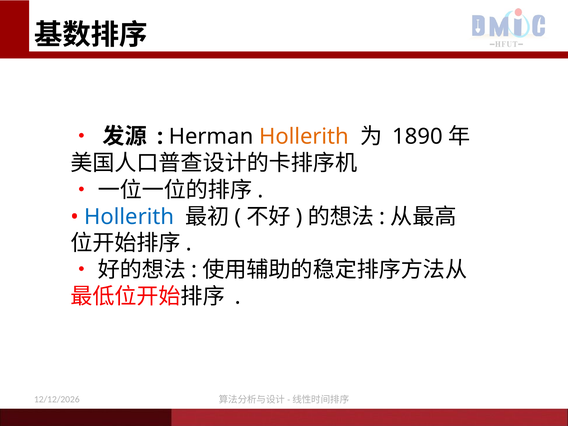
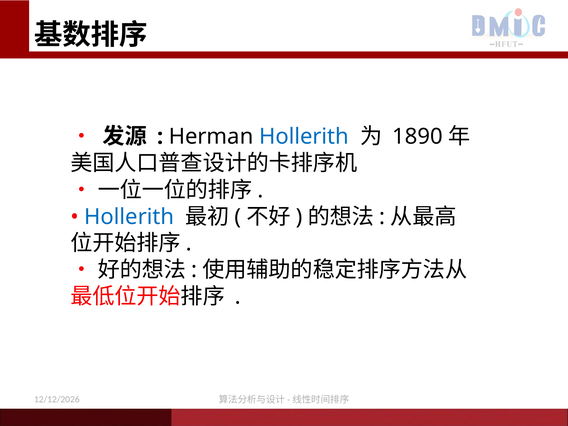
Hollerith colour: orange -> blue (304, 137)
